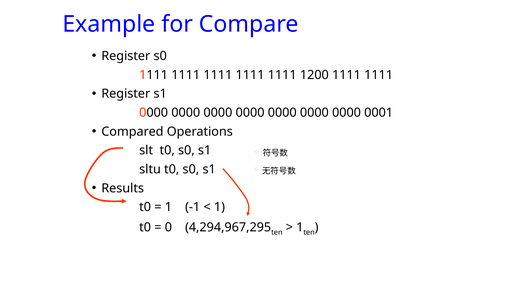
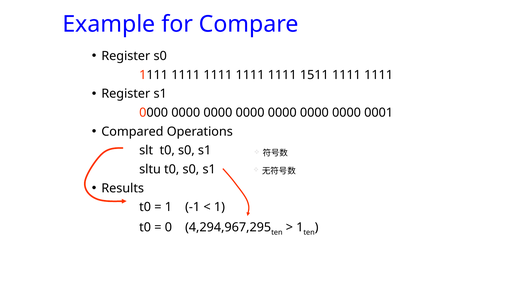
1200: 1200 -> 1511 (314, 75)
